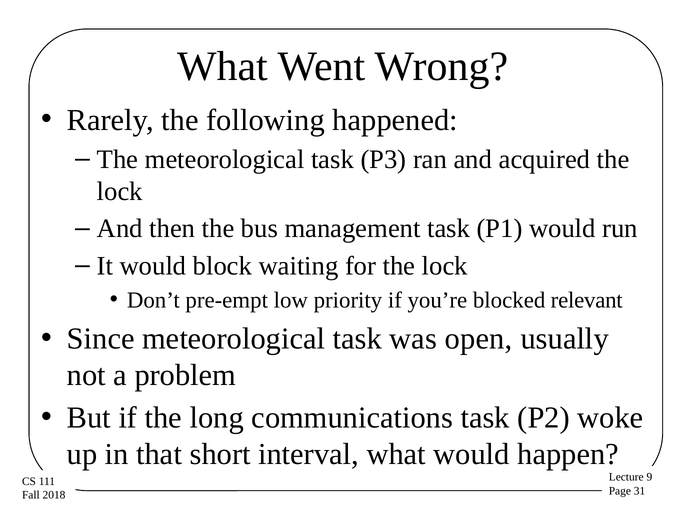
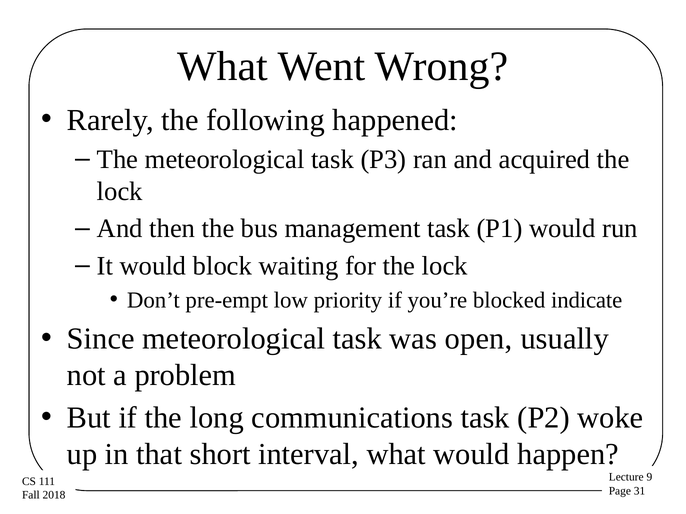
relevant: relevant -> indicate (587, 300)
